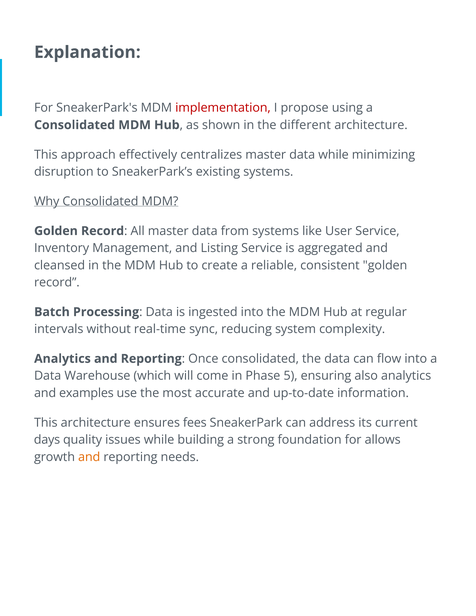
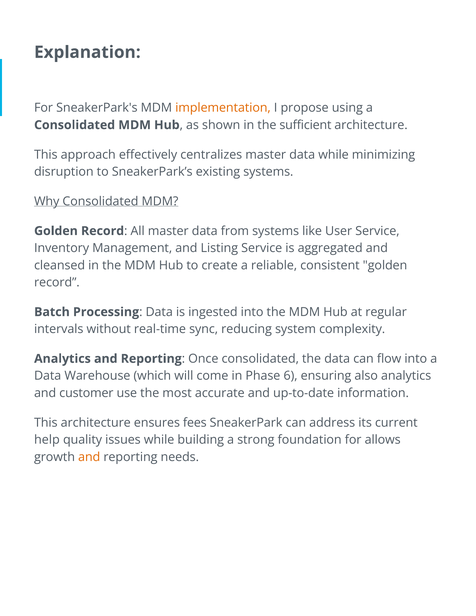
implementation colour: red -> orange (223, 108)
different: different -> sufficient (305, 125)
5: 5 -> 6 (291, 376)
examples: examples -> customer (86, 393)
days: days -> help (47, 440)
